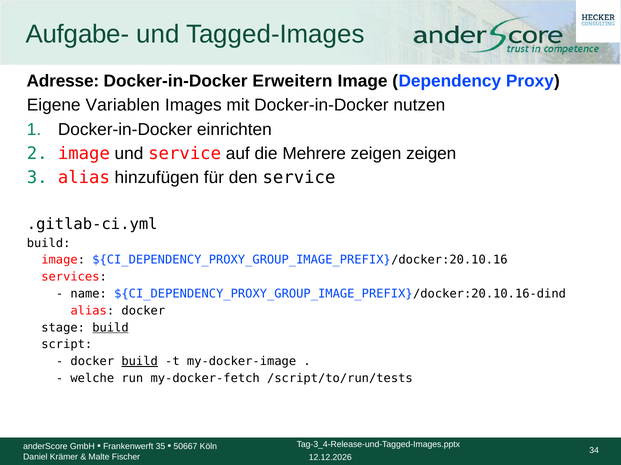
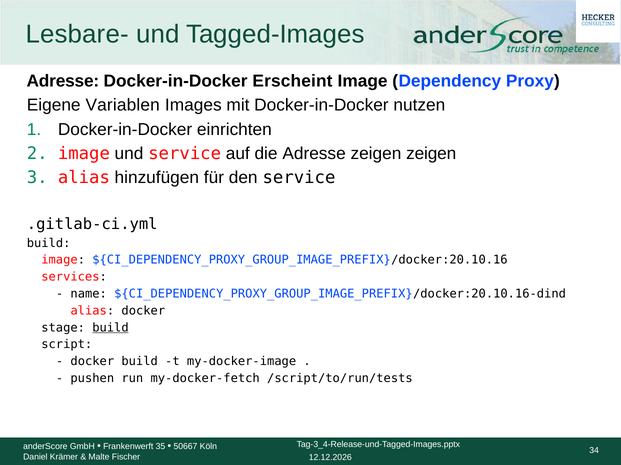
Aufgabe-: Aufgabe- -> Lesbare- (77, 34)
Erweitern: Erweitern -> Erscheint (292, 81)
die Mehrere: Mehrere -> Adresse (314, 154)
build underline: present -> none (140, 362)
welche: welche -> pushen (92, 379)
